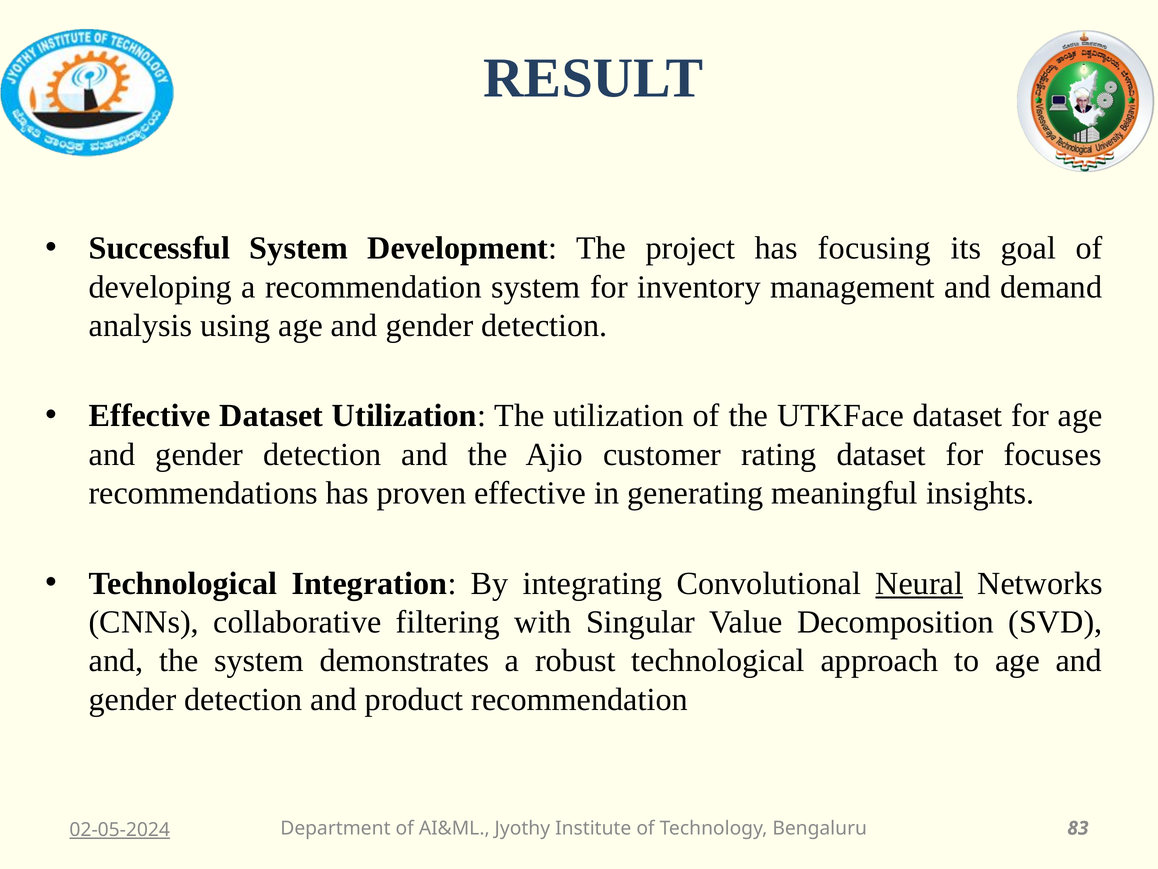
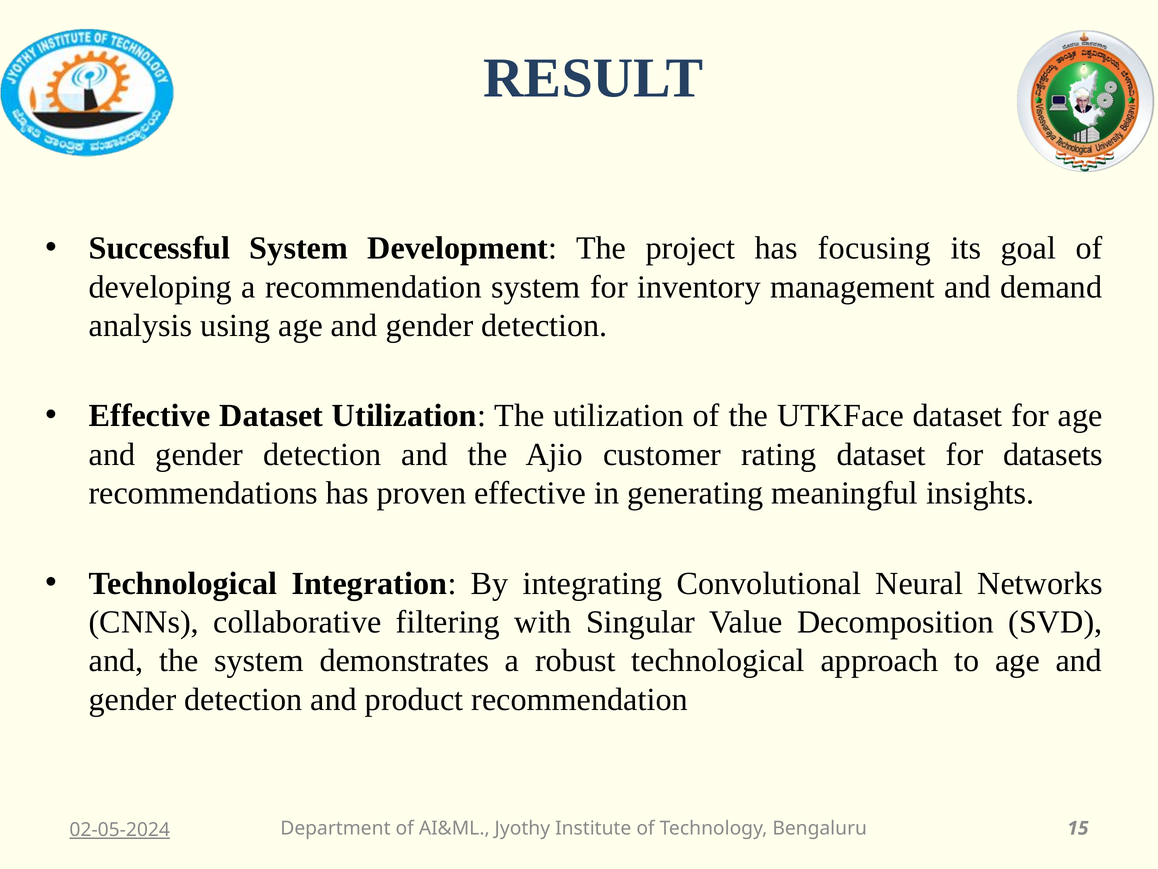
focuses: focuses -> datasets (1053, 454)
Neural underline: present -> none (919, 583)
83: 83 -> 15 (1078, 828)
